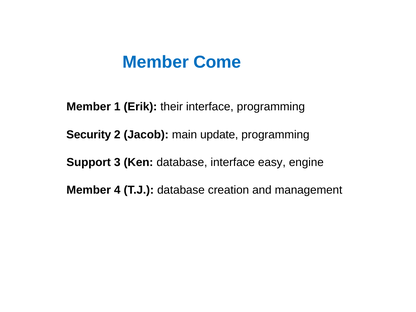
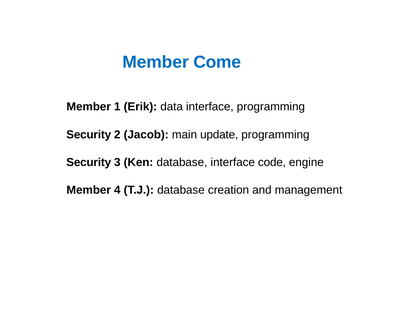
their: their -> data (172, 107)
Support: Support -> Security (89, 162)
easy: easy -> code (272, 162)
